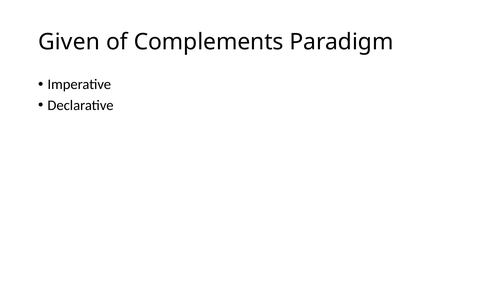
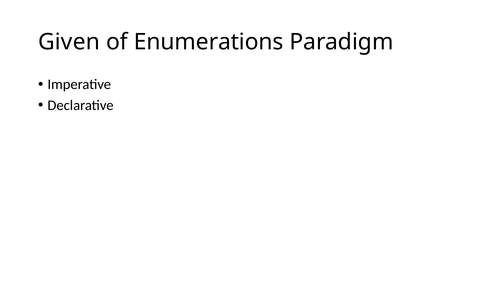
Complements: Complements -> Enumerations (209, 42)
